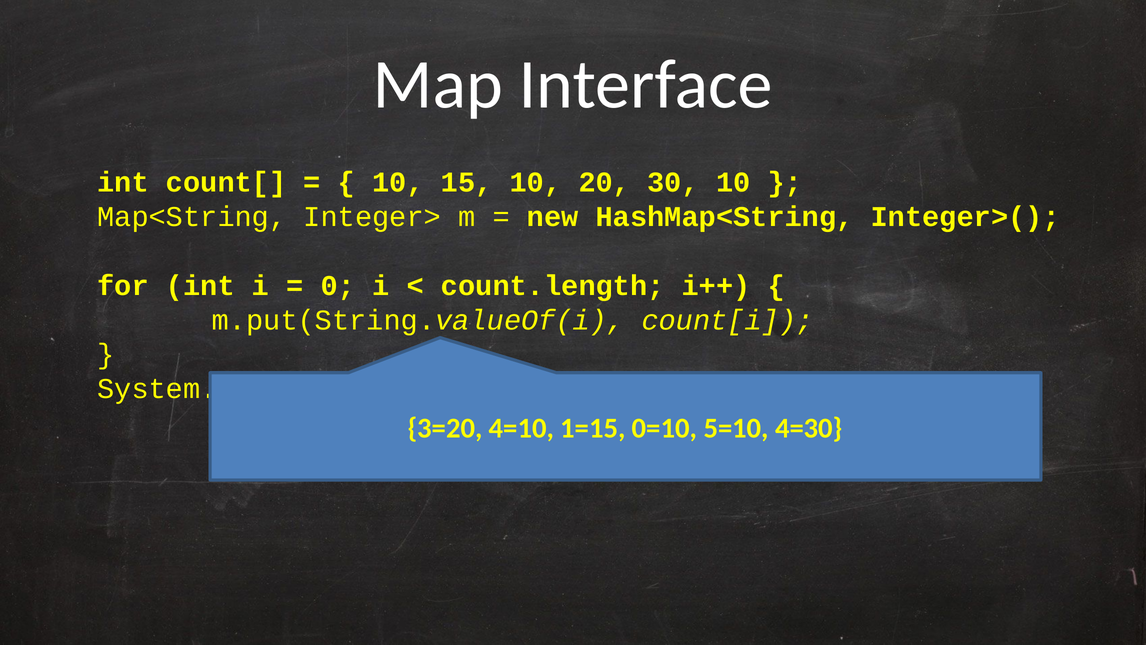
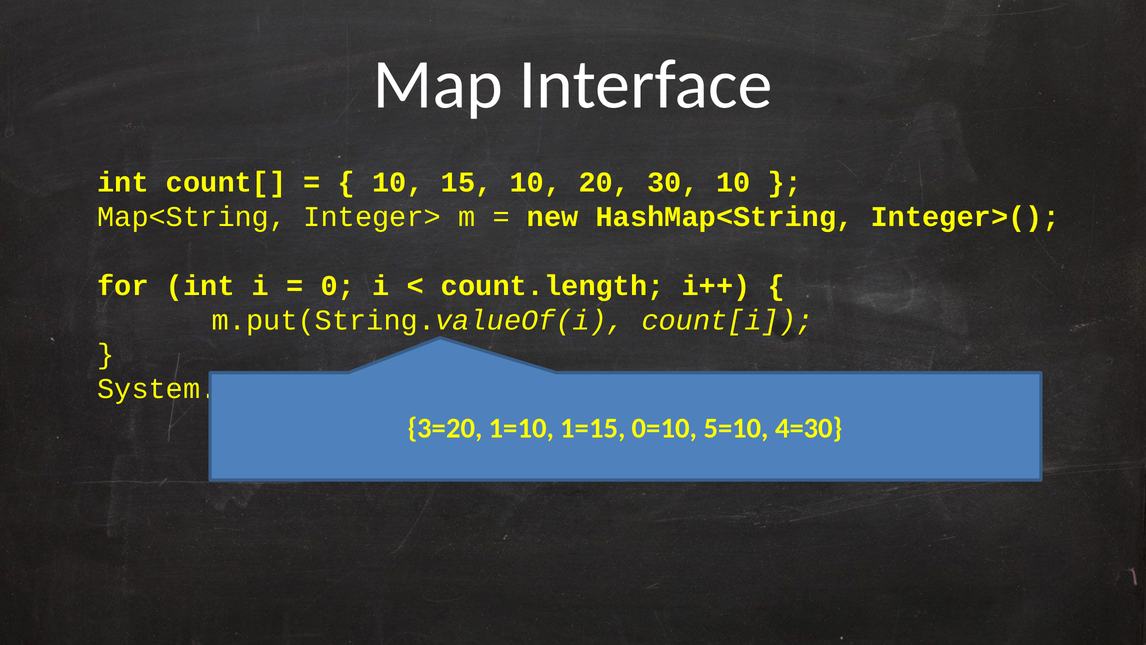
4=10: 4=10 -> 1=10 (521, 428)
